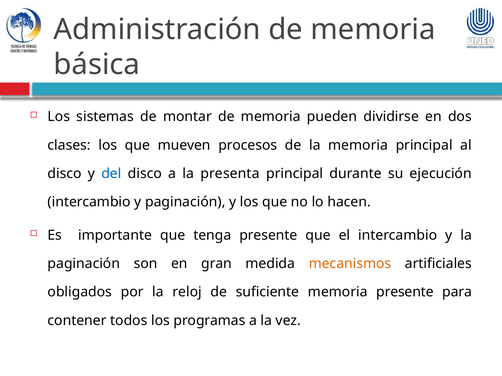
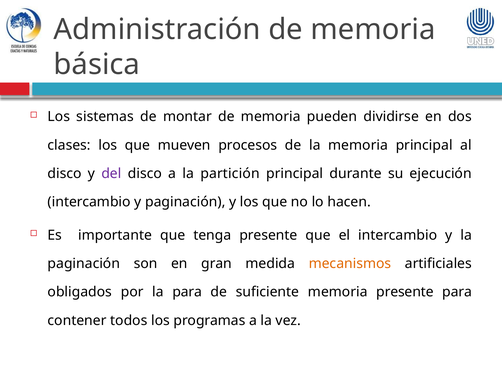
del colour: blue -> purple (111, 174)
presenta: presenta -> partición (230, 174)
la reloj: reloj -> para (187, 292)
